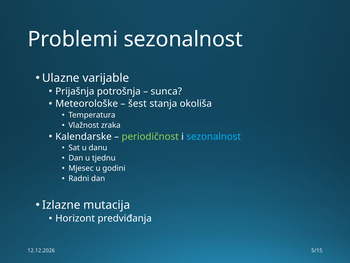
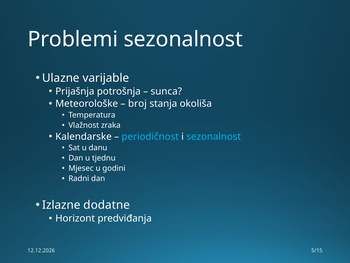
šest: šest -> broj (137, 104)
periodičnost colour: light green -> light blue (150, 136)
mutacija: mutacija -> dodatne (107, 205)
